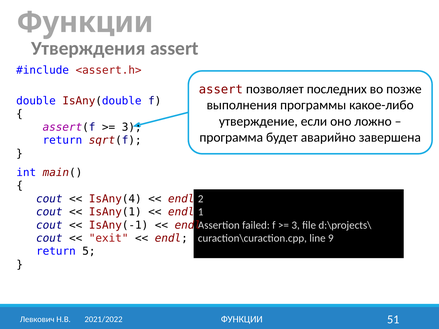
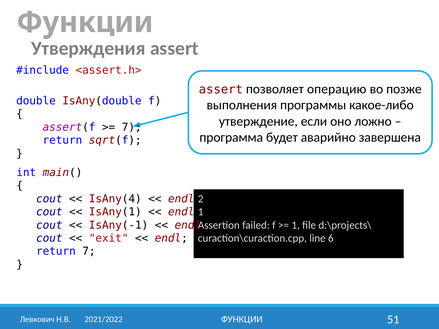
последних: последних -> операцию (337, 89)
3: 3 -> 7 (132, 127)
3: 3 -> 1 (296, 225)
9: 9 -> 6 (331, 239)
return 5: 5 -> 7 (89, 252)
